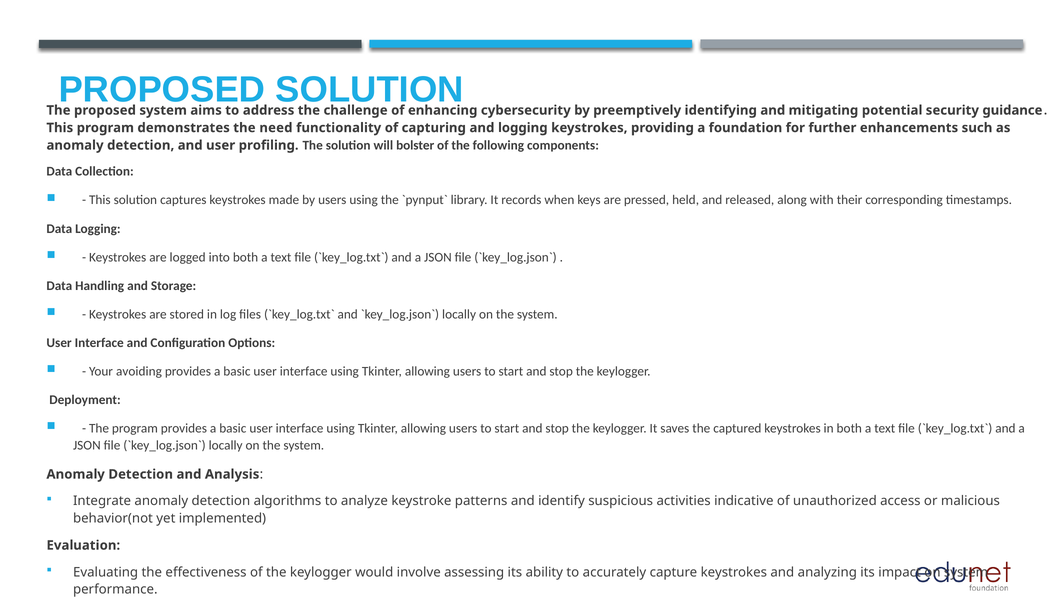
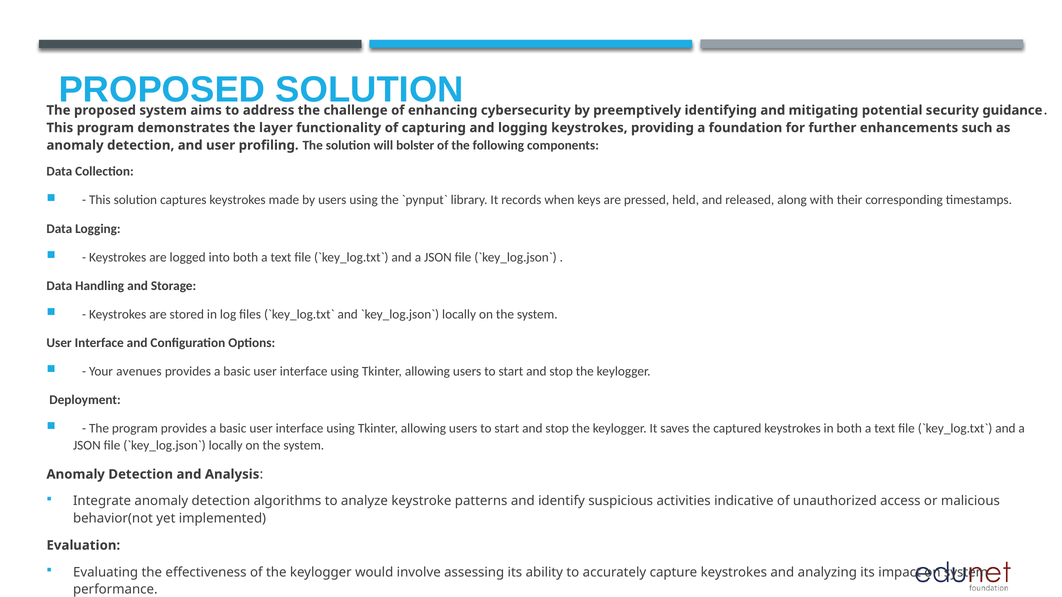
need: need -> layer (276, 128)
avoiding: avoiding -> avenues (139, 371)
